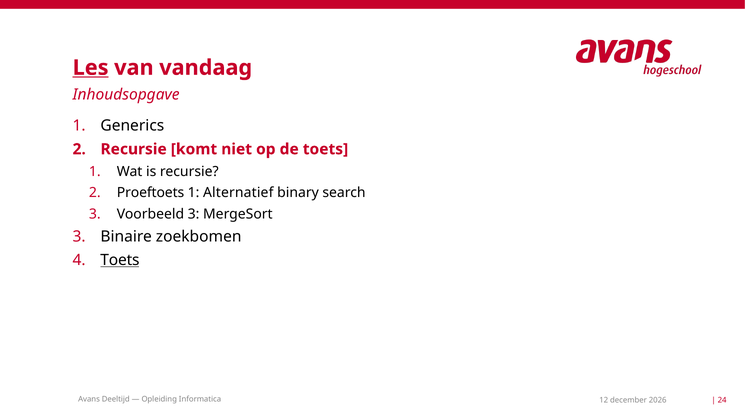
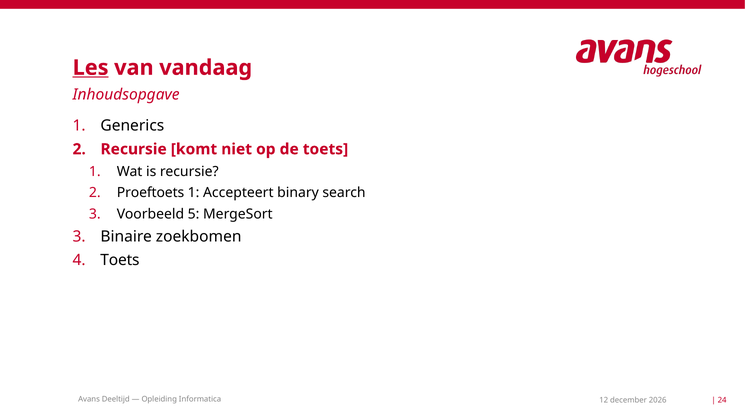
Alternatief: Alternatief -> Accepteert (238, 193)
Voorbeeld 3: 3 -> 5 (194, 214)
Toets underline: present -> none (120, 260)
